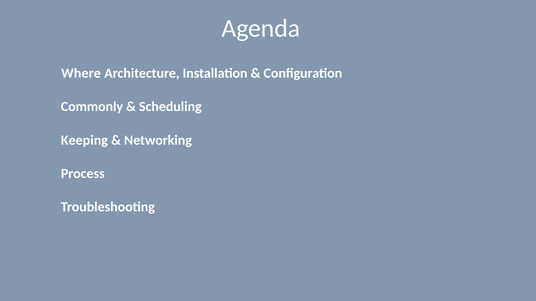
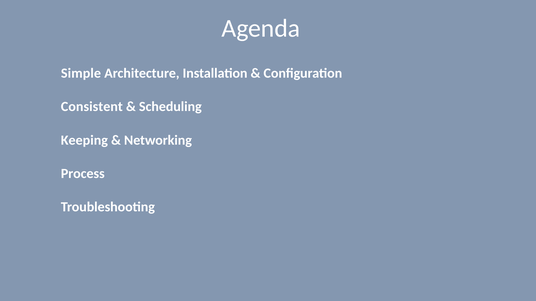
Where: Where -> Simple (81, 73)
Commonly: Commonly -> Consistent (92, 107)
